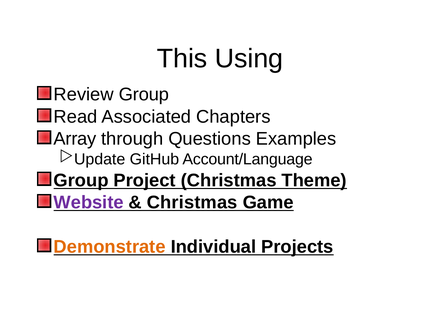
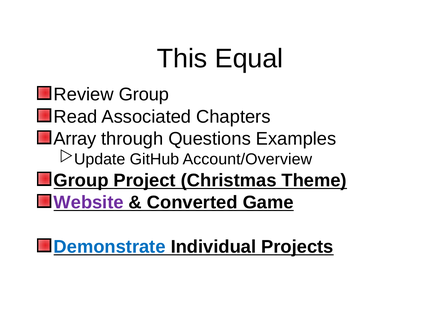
Using: Using -> Equal (249, 59)
Account/Language: Account/Language -> Account/Overview (247, 159)
Christmas: Christmas -> Converted (192, 203)
Demonstrate colour: orange -> blue (110, 247)
